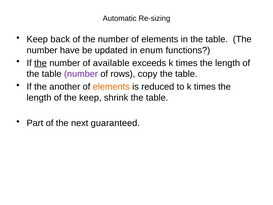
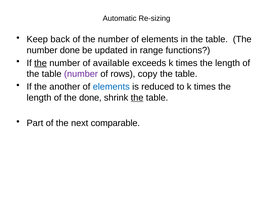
number have: have -> done (70, 50)
enum: enum -> range (152, 50)
elements colour: orange -> blue (111, 87)
the keep: keep -> done (90, 98)
the underline: none -> present (137, 98)
guaranteed: guaranteed -> comparable (115, 123)
